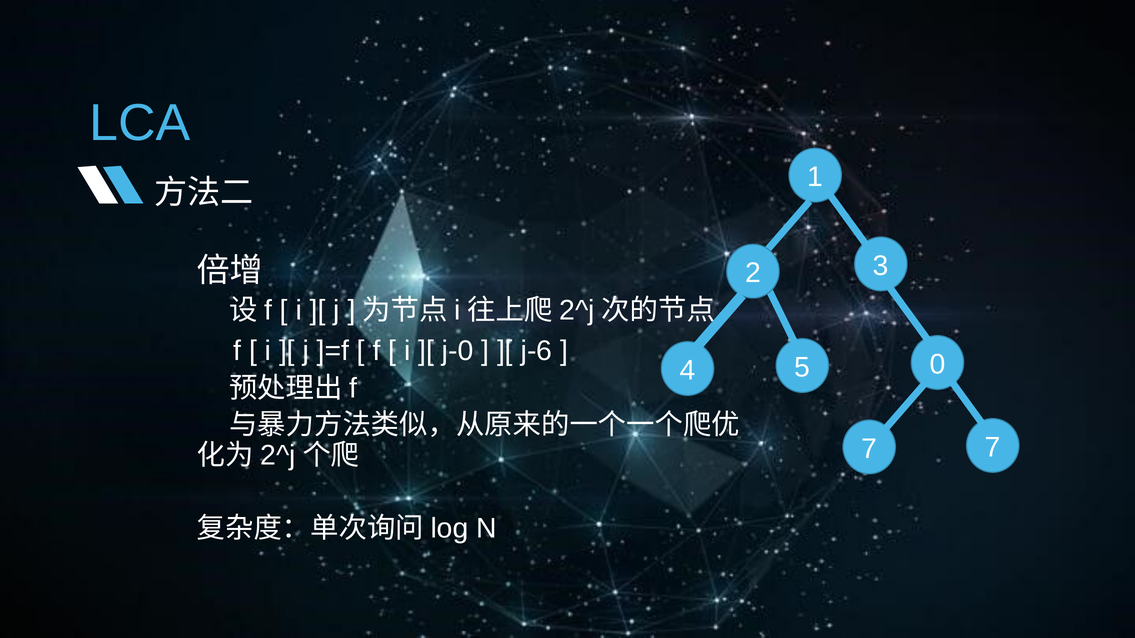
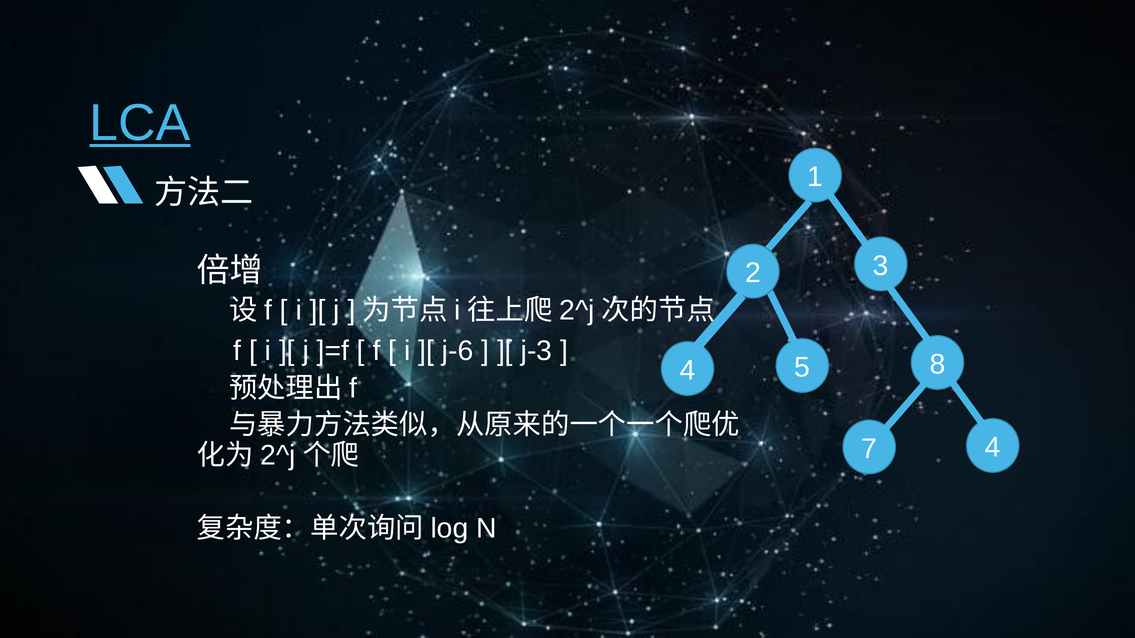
LCA underline: none -> present (140, 123)
j-0: j-0 -> j-6 (458, 351)
j-6: j-6 -> j-3 (536, 351)
0: 0 -> 8 (937, 365)
7 7: 7 -> 4 (993, 448)
